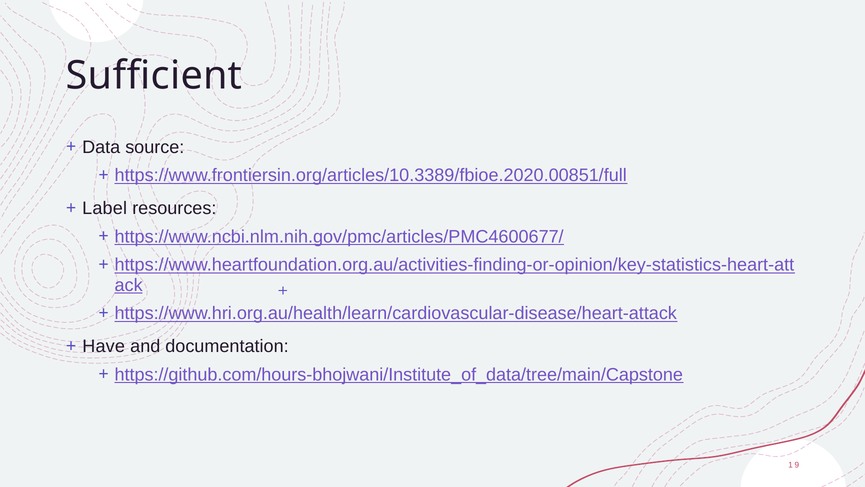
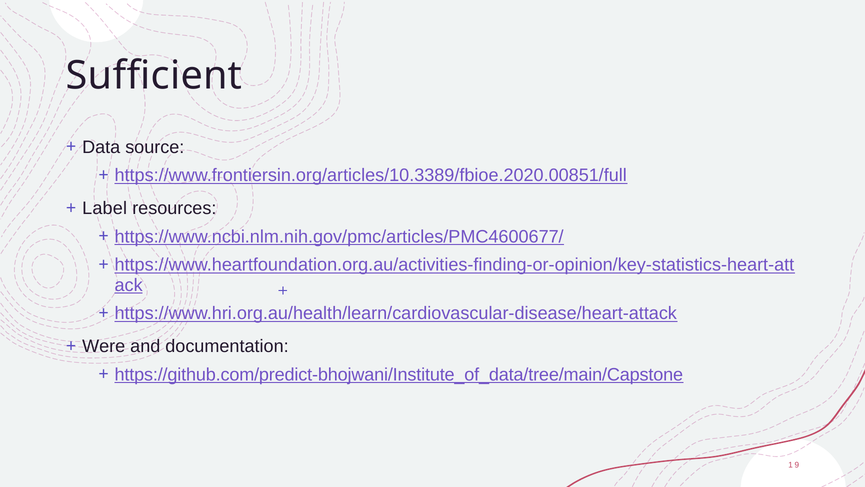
Have: Have -> Were (104, 346)
https://github.com/hours-bhojwani/Institute_of_data/tree/main/Capstone: https://github.com/hours-bhojwani/Institute_of_data/tree/main/Capstone -> https://github.com/predict-bhojwani/Institute_of_data/tree/main/Capstone (399, 374)
